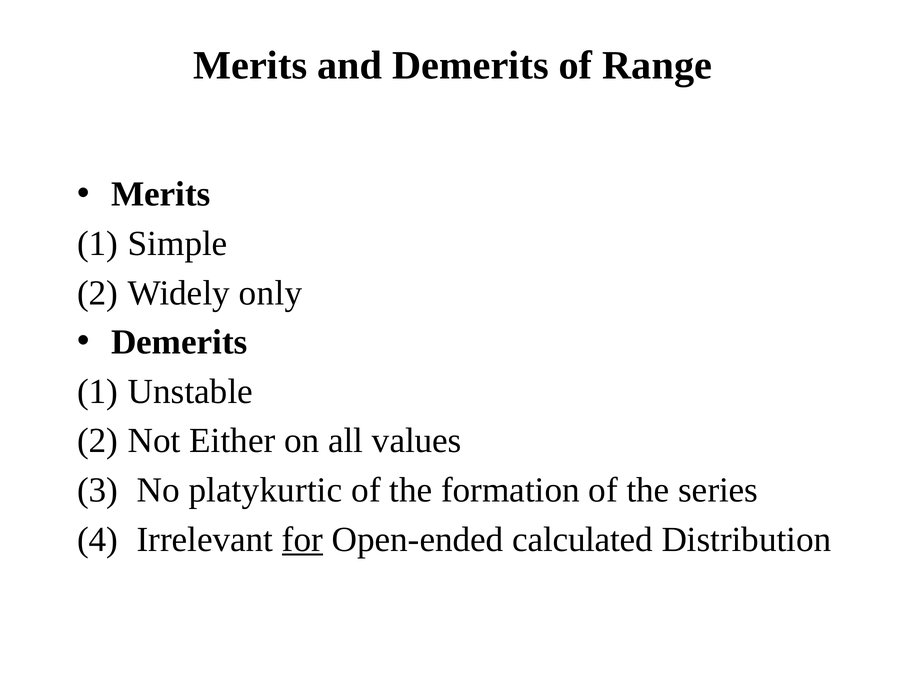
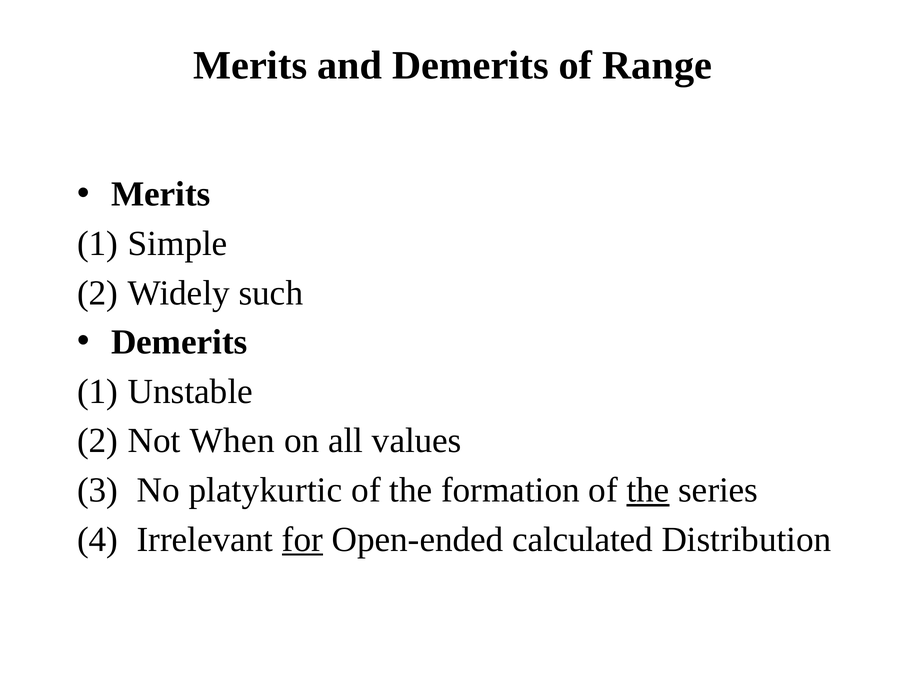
only: only -> such (271, 293)
Either: Either -> When (232, 440)
the underline: none -> present (648, 490)
